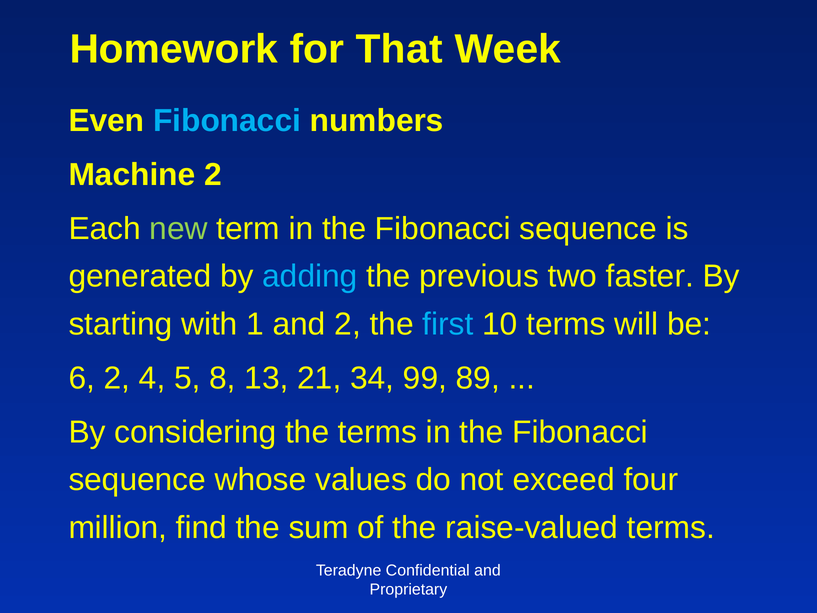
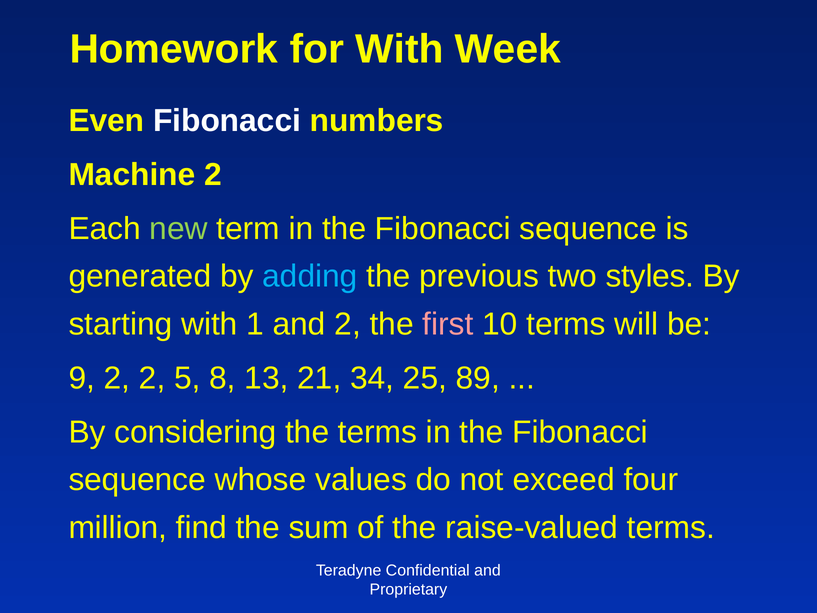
for That: That -> With (399, 49)
Fibonacci colour: light blue -> white (227, 121)
faster: faster -> styles (650, 276)
first colour: light blue -> pink (448, 324)
6: 6 -> 9 (82, 378)
2 4: 4 -> 2 (152, 378)
99: 99 -> 25 (425, 378)
